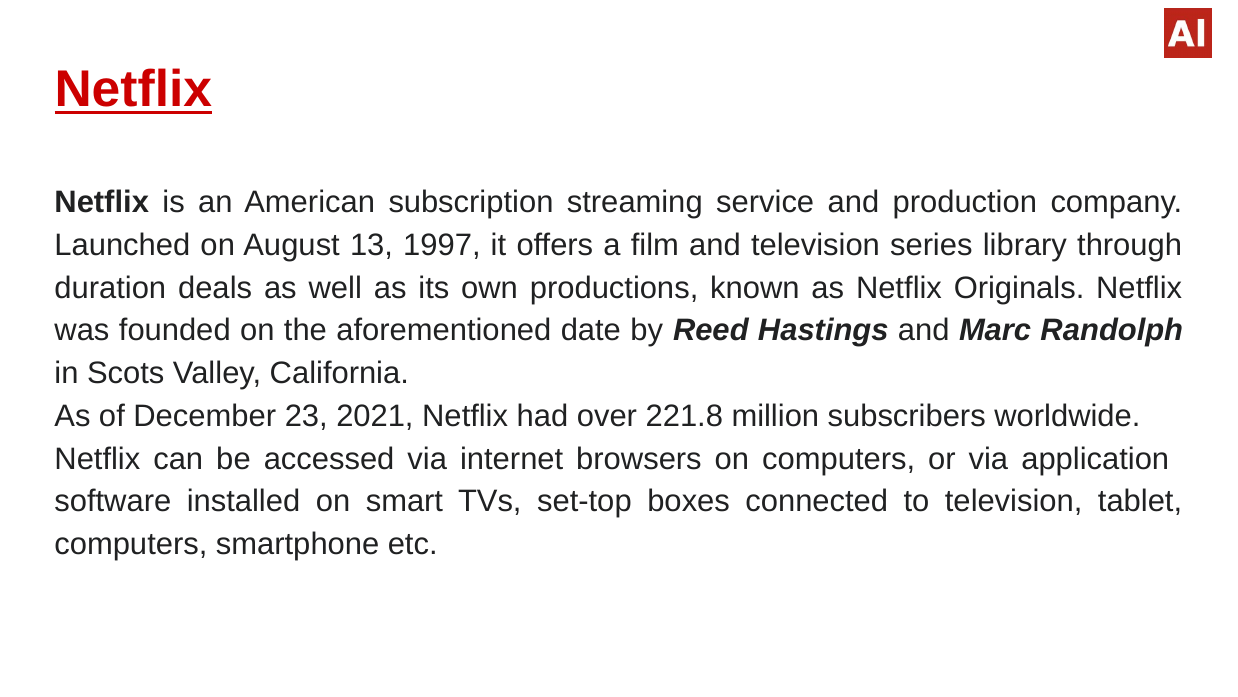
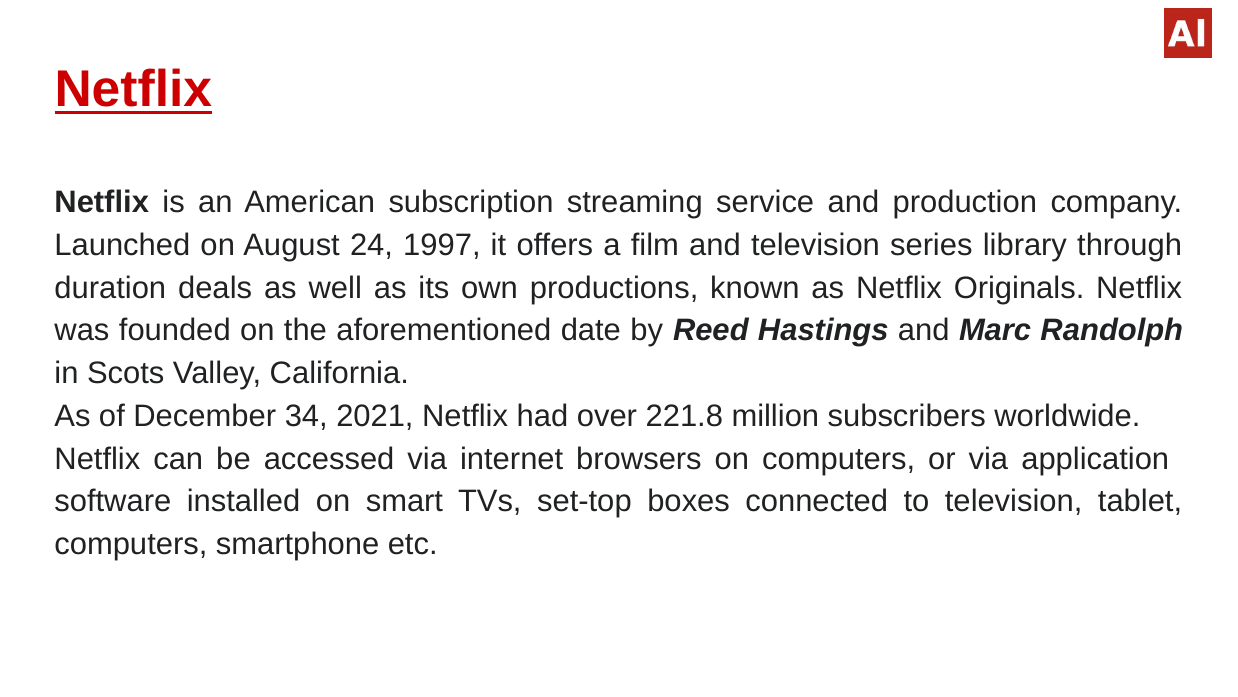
13: 13 -> 24 (372, 245)
23: 23 -> 34 (306, 416)
